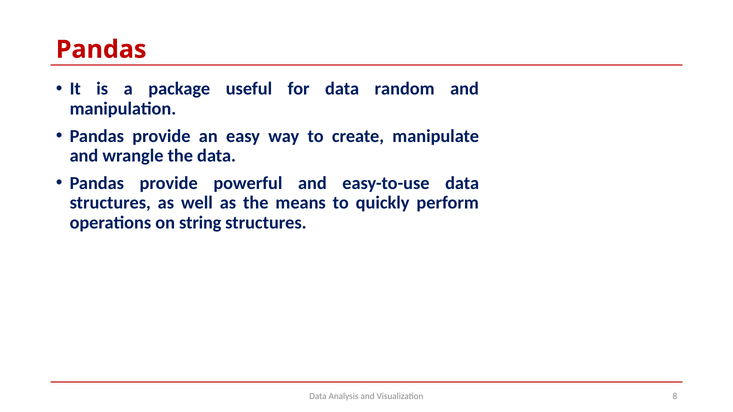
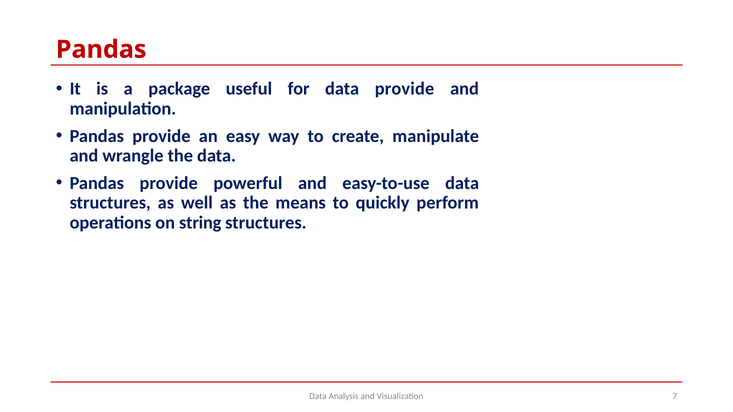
data random: random -> provide (405, 89)
8: 8 -> 7 (675, 397)
